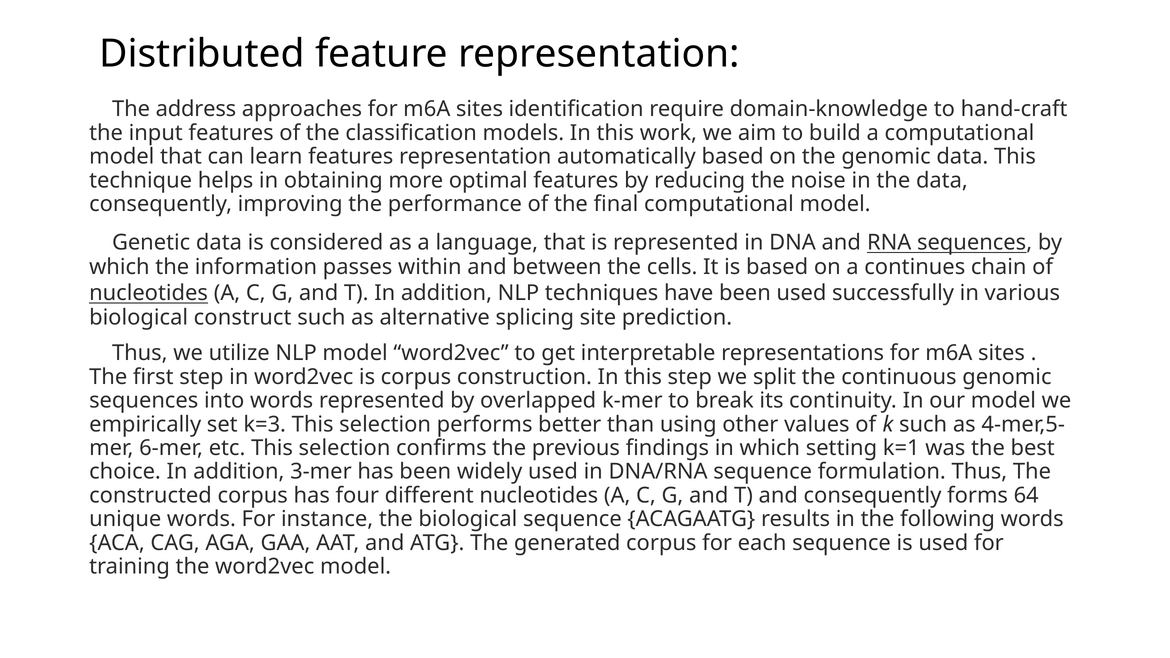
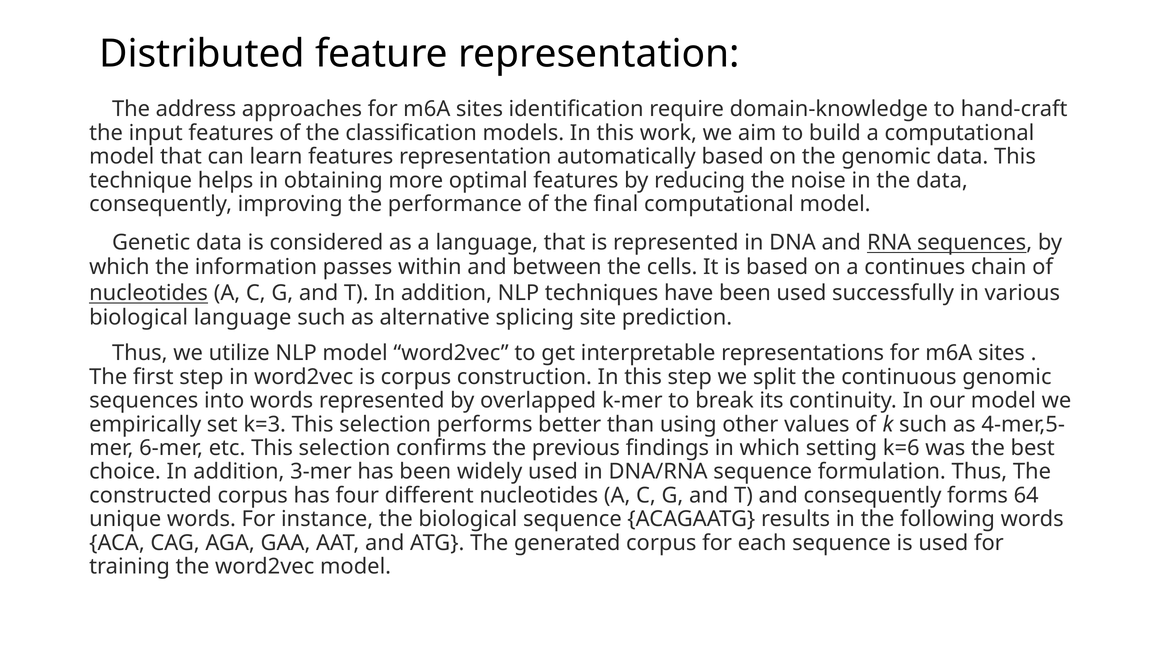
biological construct: construct -> language (243, 317)
k=1: k=1 -> k=6 (901, 448)
